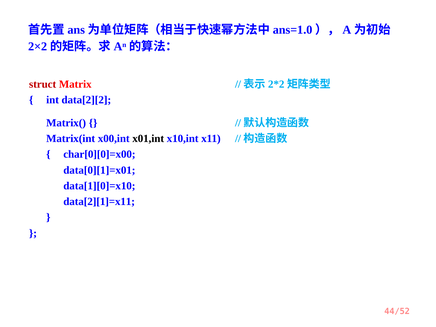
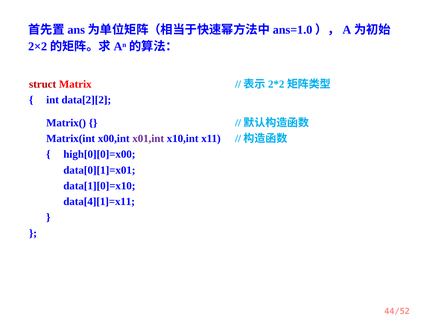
x01,int colour: black -> purple (148, 139)
char[0][0]=x00: char[0][0]=x00 -> high[0][0]=x00 (99, 154)
data[2][1]=x11: data[2][1]=x11 -> data[4][1]=x11 (99, 202)
